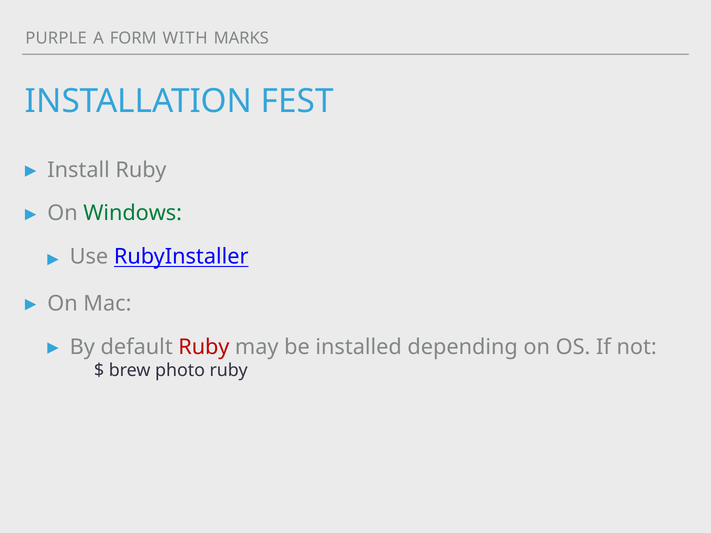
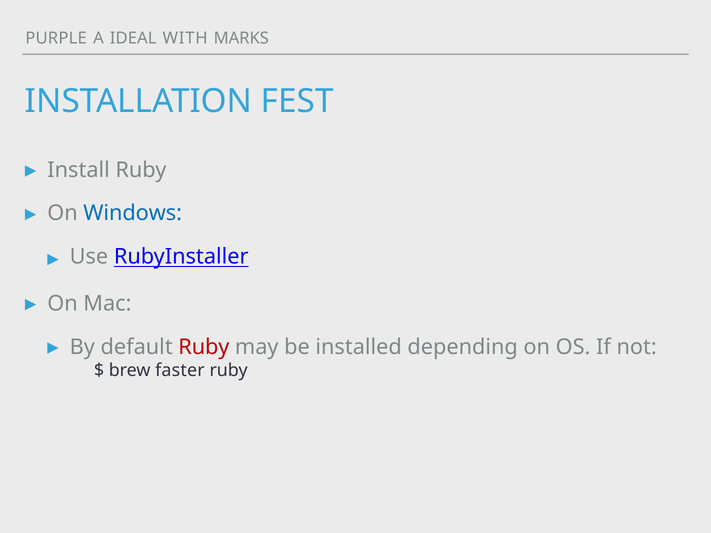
FORM: FORM -> IDEAL (133, 38)
Windows colour: green -> blue (133, 213)
photo: photo -> faster (180, 371)
